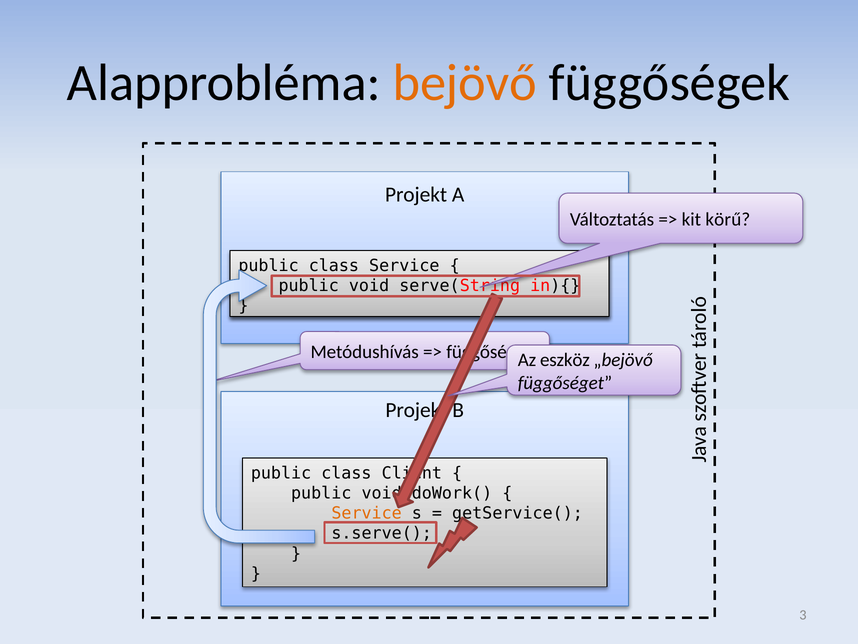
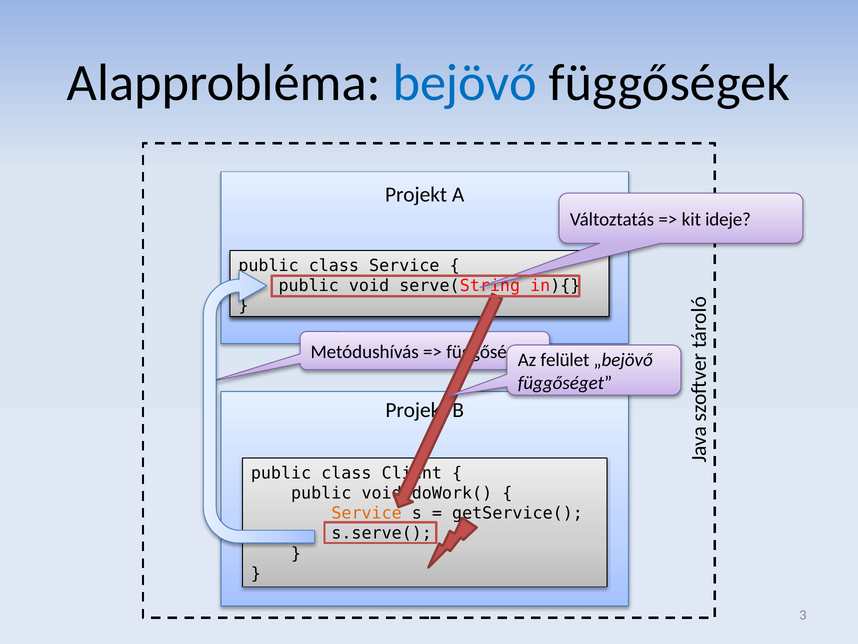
bejövő colour: orange -> blue (465, 83)
körű: körű -> ideje (728, 219)
eszköz: eszköz -> felület (565, 360)
